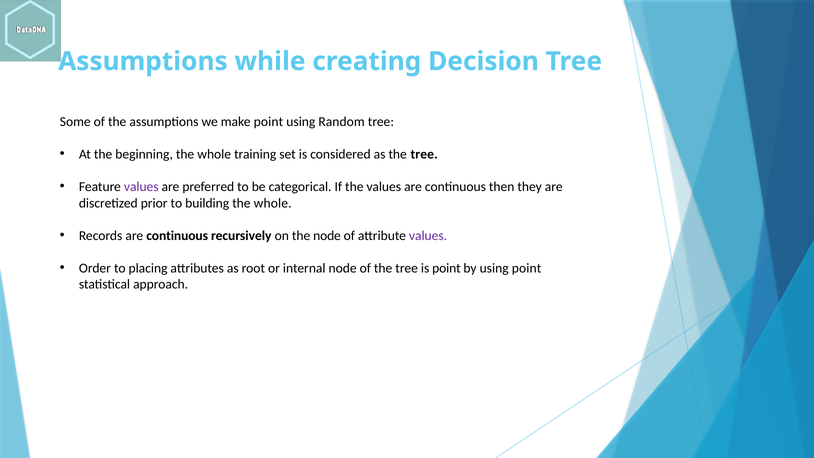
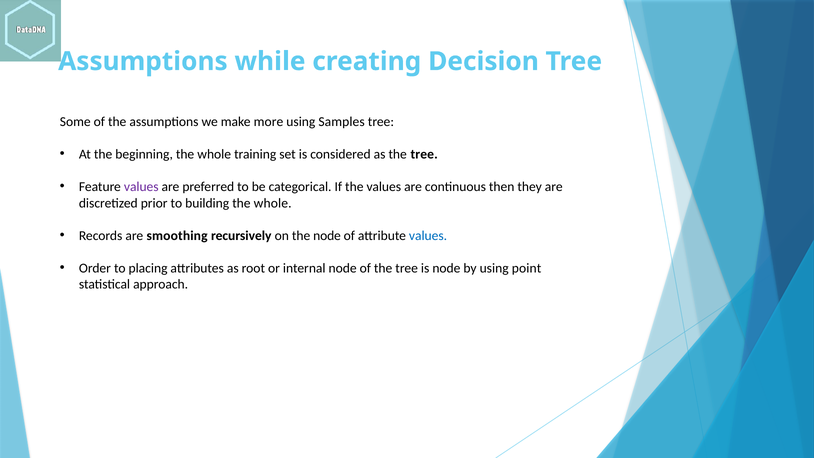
make point: point -> more (268, 122)
Random: Random -> Samples (342, 122)
Records are continuous: continuous -> smoothing (177, 236)
values colour: purple -> blue (428, 236)
is point: point -> node (446, 268)
